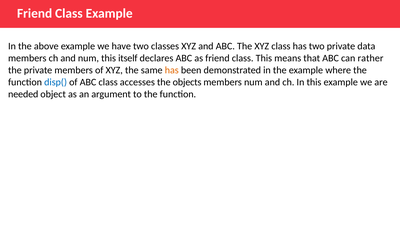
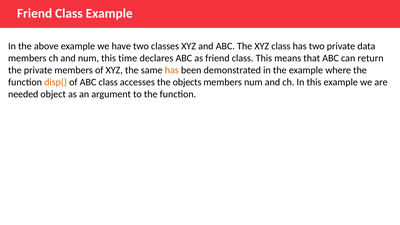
itself: itself -> time (128, 58)
rather: rather -> return (371, 58)
disp( colour: blue -> orange (56, 82)
